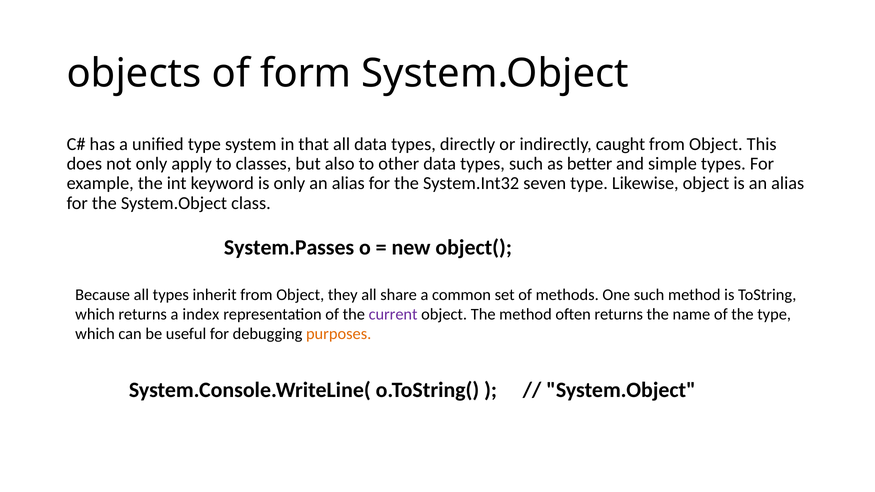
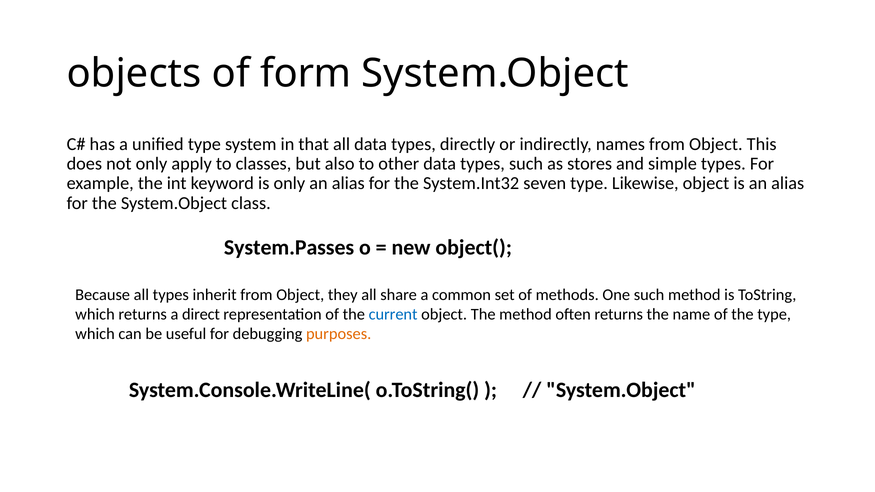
caught: caught -> names (620, 144)
better: better -> stores (590, 164)
index: index -> direct (201, 315)
current colour: purple -> blue (393, 315)
